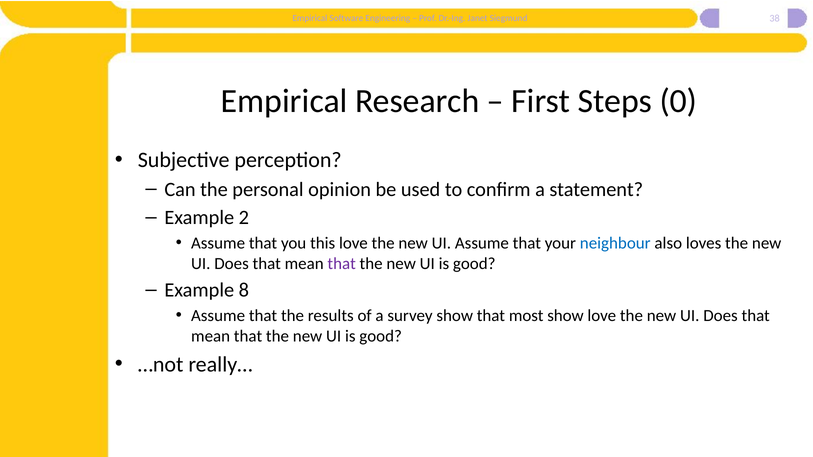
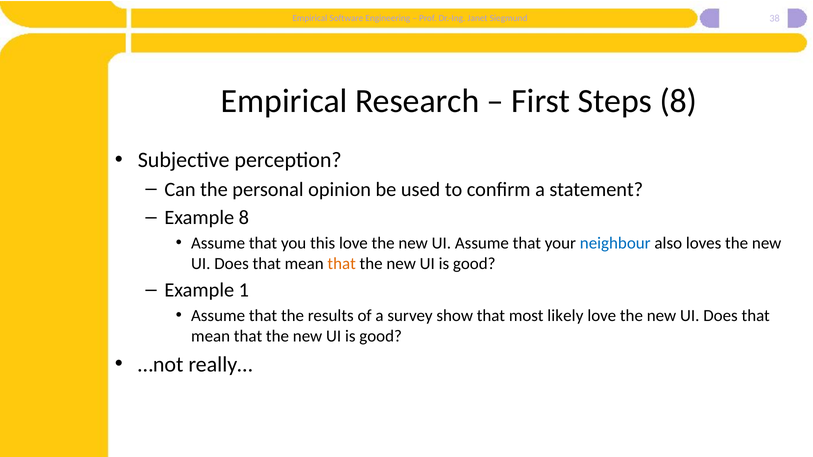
Steps 0: 0 -> 8 (678, 101)
Example 2: 2 -> 8 (244, 218)
that colour: purple -> orange (342, 264)
8: 8 -> 1 (244, 290)
most show: show -> likely (565, 316)
